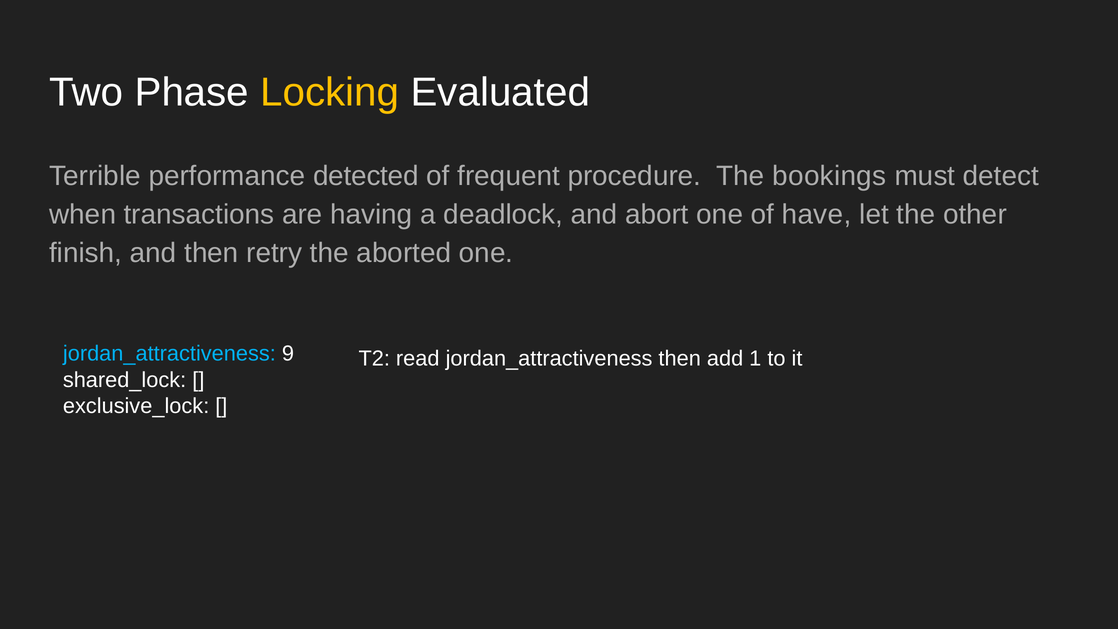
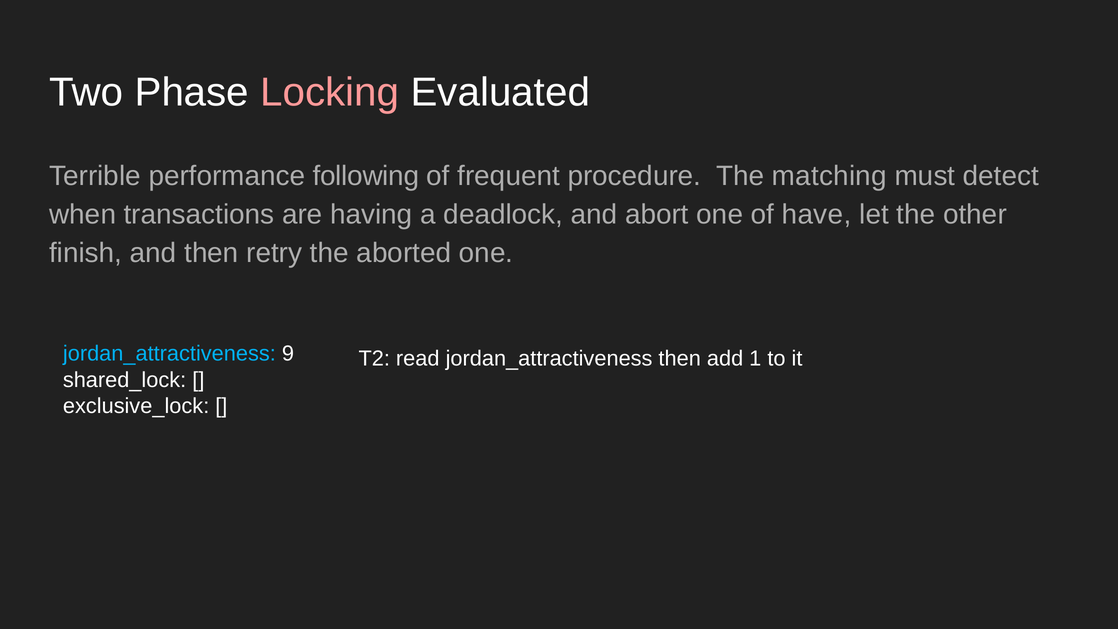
Locking colour: yellow -> pink (330, 93)
detected: detected -> following (366, 176)
bookings: bookings -> matching (829, 176)
